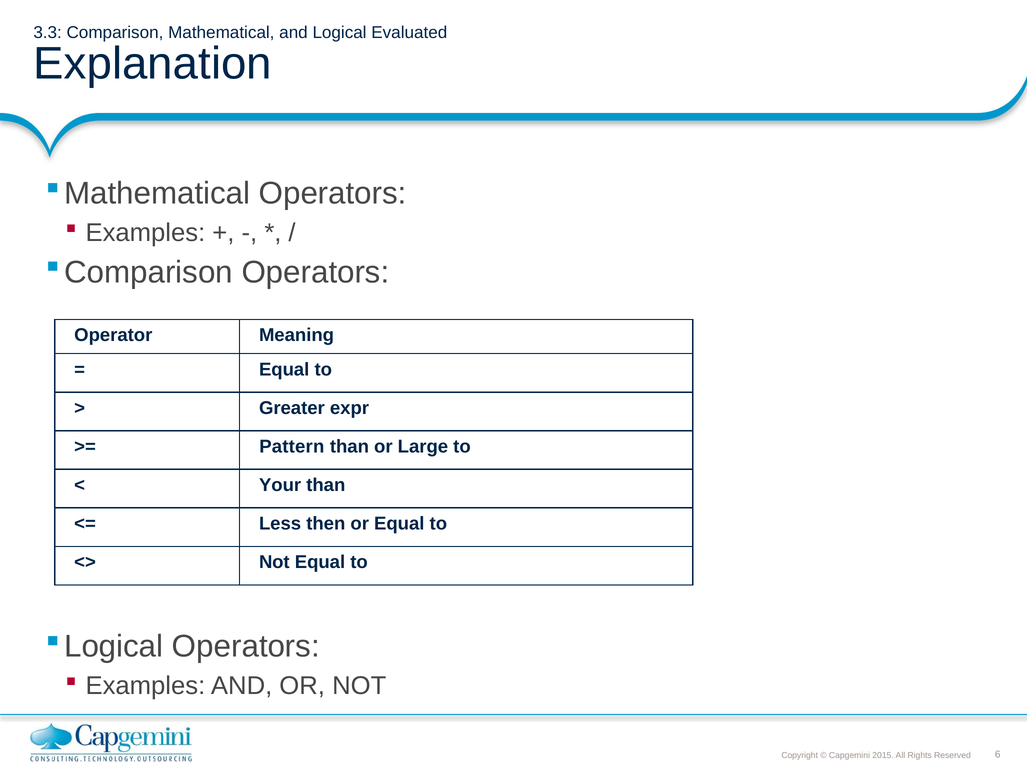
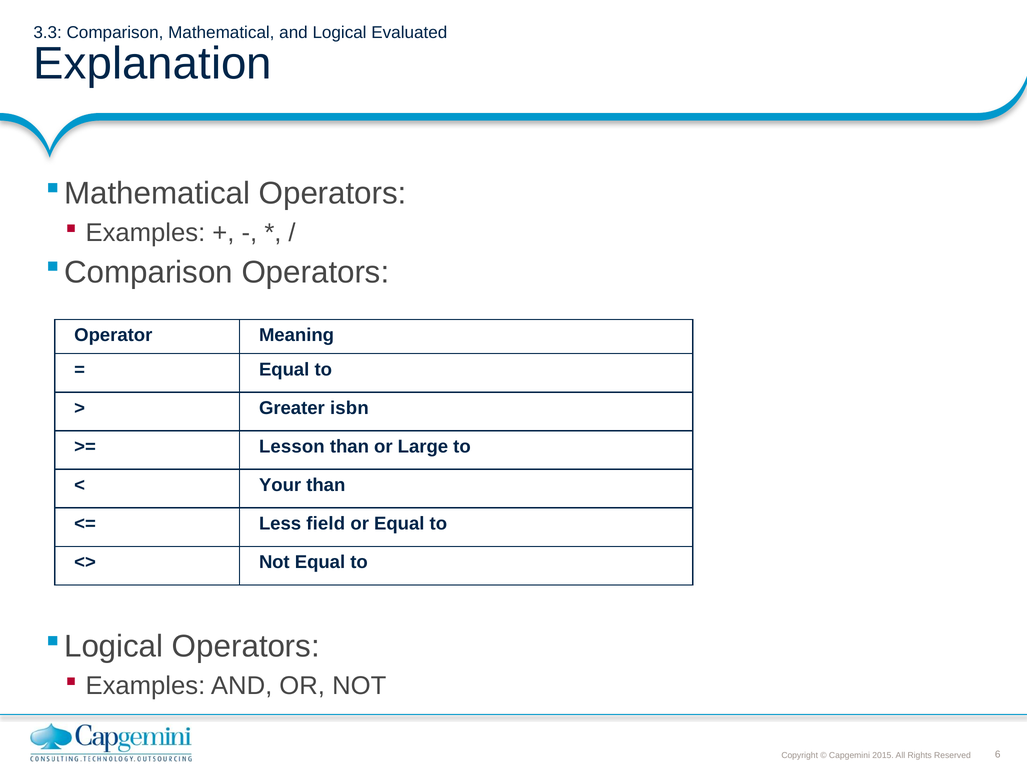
expr: expr -> isbn (349, 408)
Pattern: Pattern -> Lesson (292, 447)
then: then -> field (326, 524)
